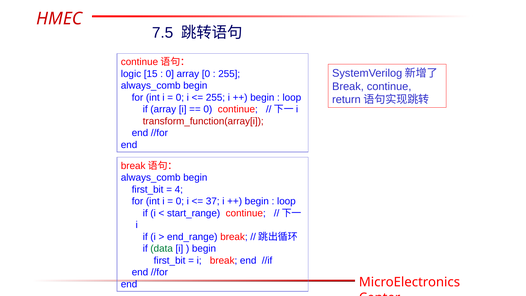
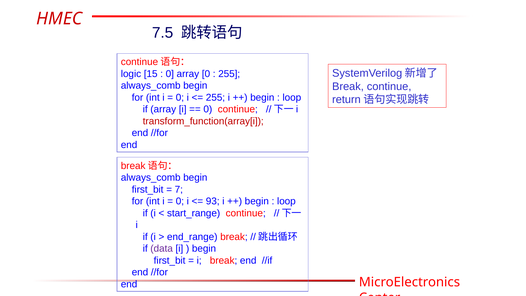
4: 4 -> 7 (179, 189)
37: 37 -> 93 (213, 201)
data colour: green -> purple (162, 249)
